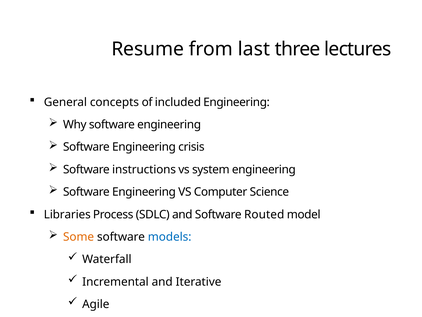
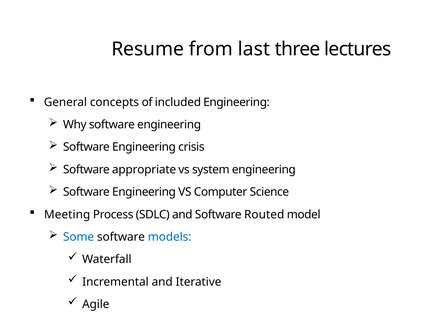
instructions: instructions -> appropriate (144, 169)
Libraries: Libraries -> Meeting (67, 214)
Some colour: orange -> blue (79, 237)
